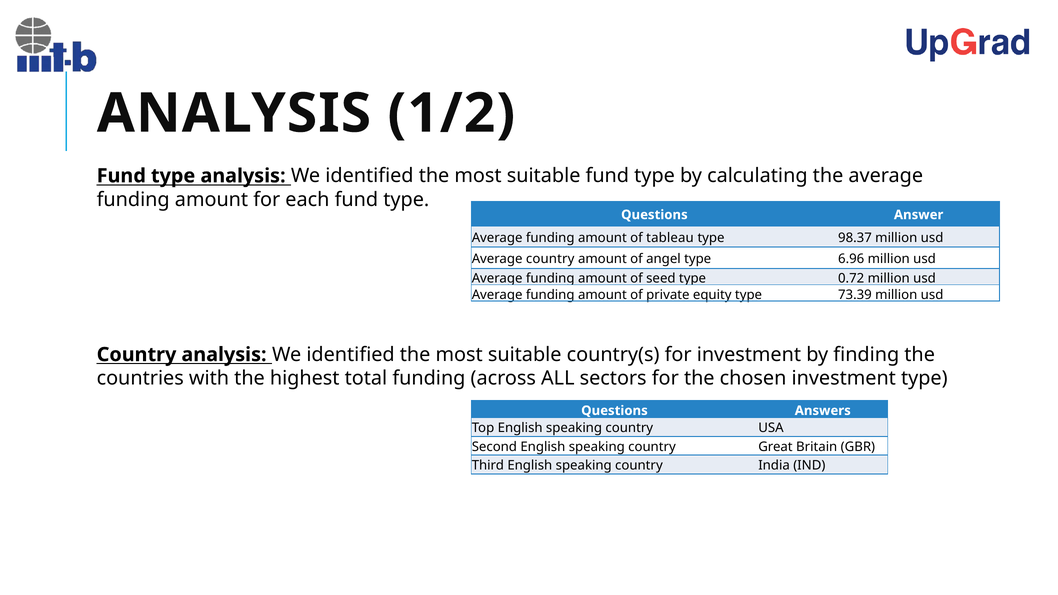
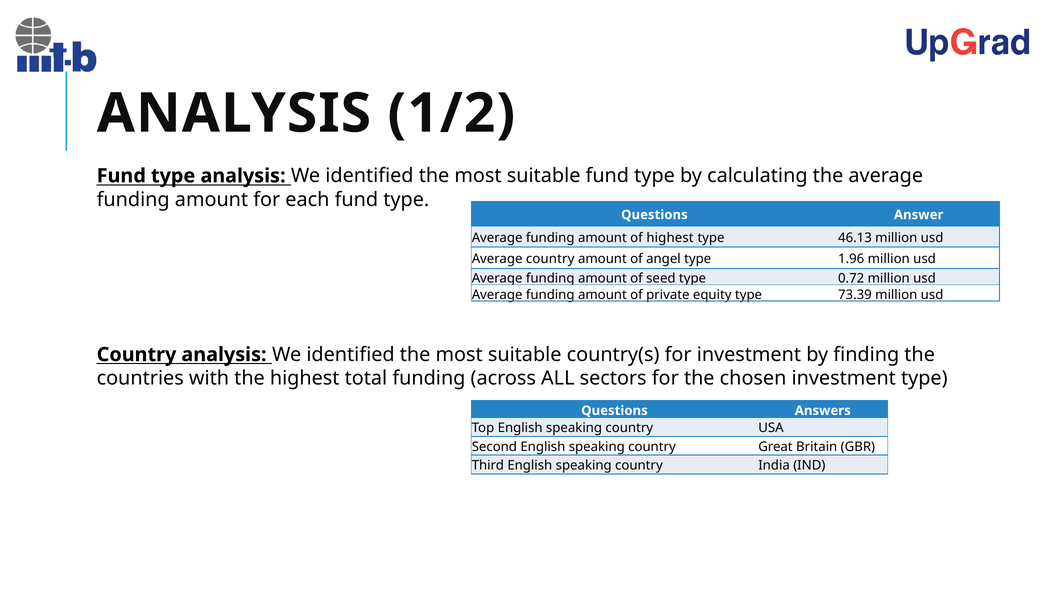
of tableau: tableau -> highest (670, 238)
98.37: 98.37 -> 46.13 (855, 238)
6.96: 6.96 -> 1.96 (851, 259)
